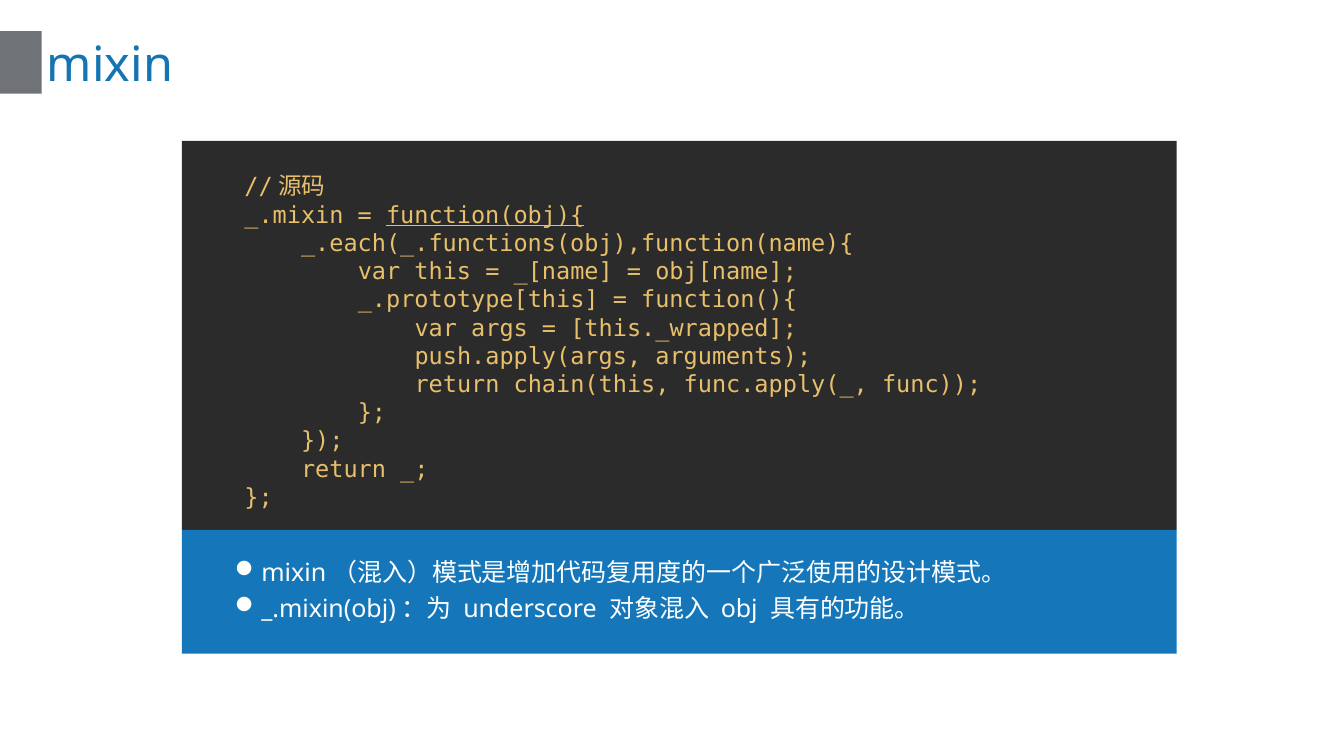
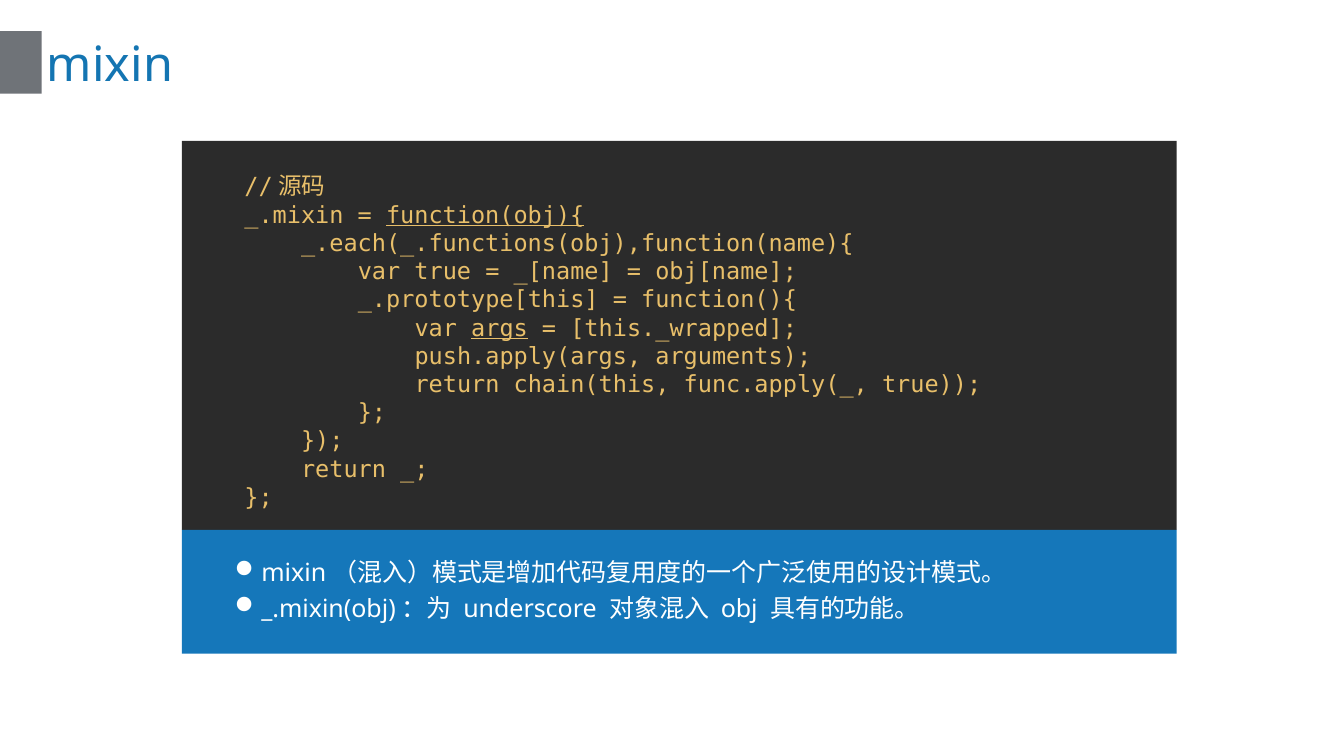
var this: this -> true (443, 272)
args underline: none -> present (500, 328)
func.apply(_ func: func -> true (932, 385)
